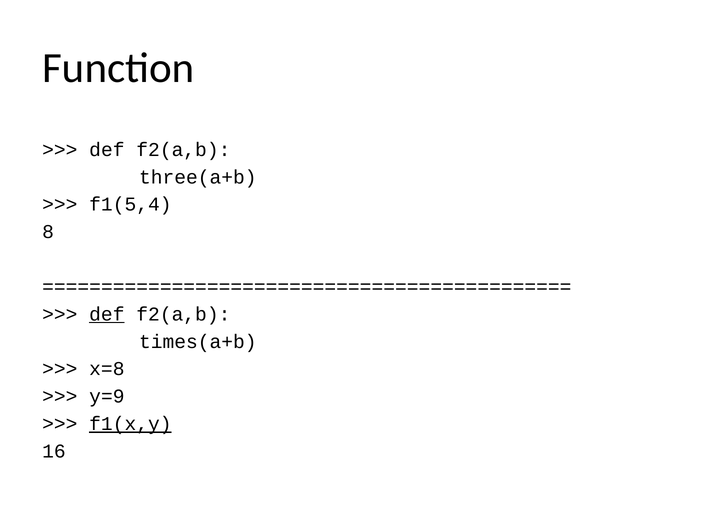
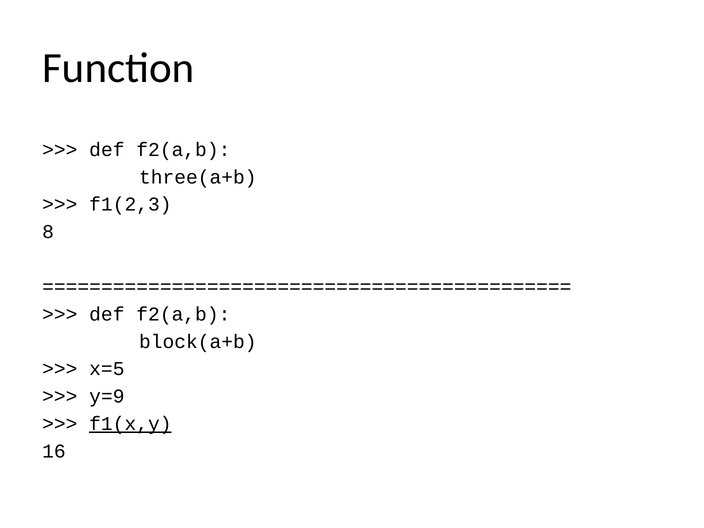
f1(5,4: f1(5,4 -> f1(2,3 (130, 204)
def underline: present -> none (107, 314)
times(a+b: times(a+b -> block(a+b (198, 342)
x=8: x=8 -> x=5 (107, 369)
